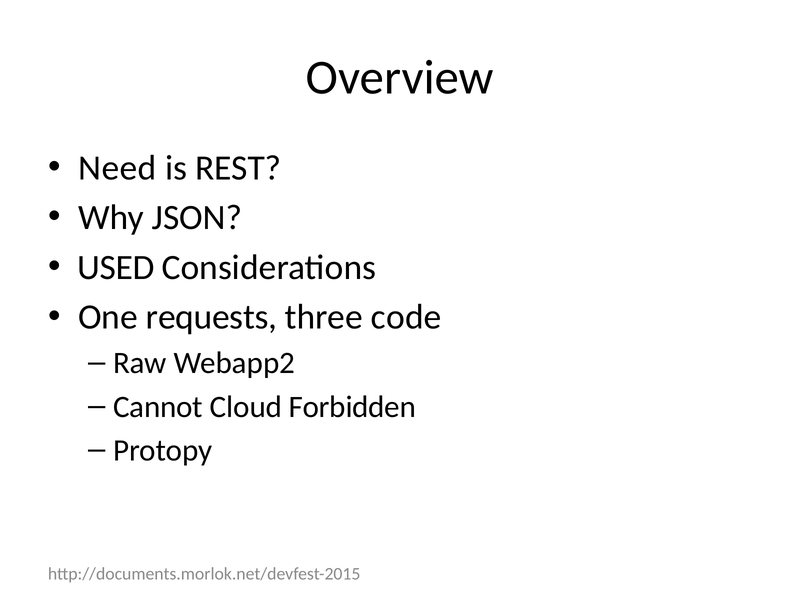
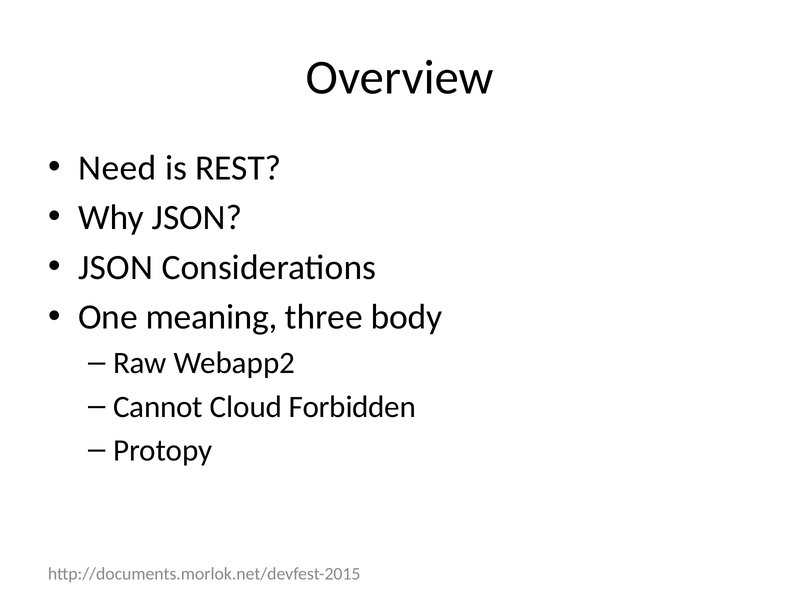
USED: USED -> JSON (116, 267)
requests: requests -> meaning (212, 317)
code: code -> body (406, 317)
